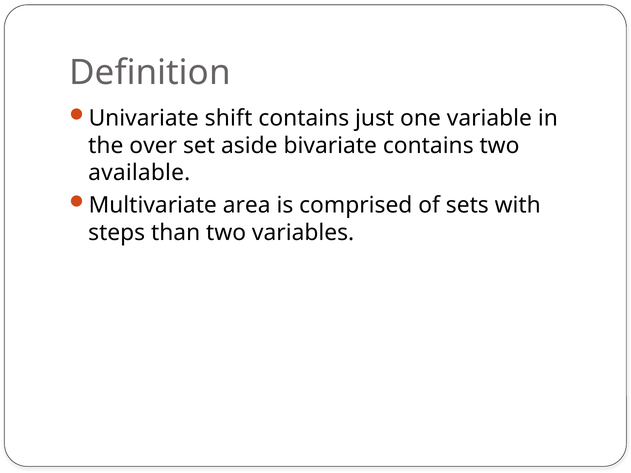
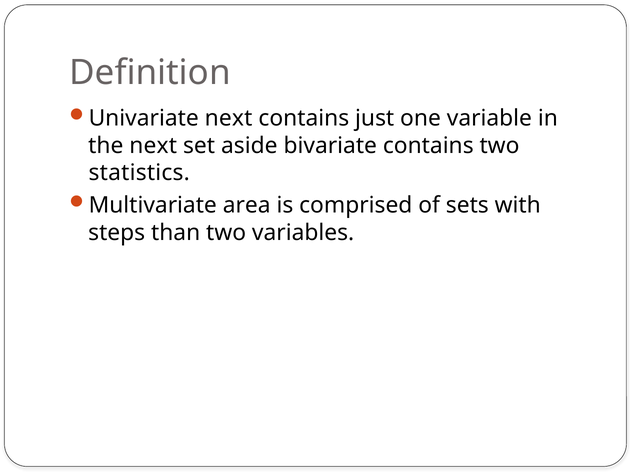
Univariate shift: shift -> next (229, 118)
the over: over -> next (153, 146)
available: available -> statistics (139, 173)
